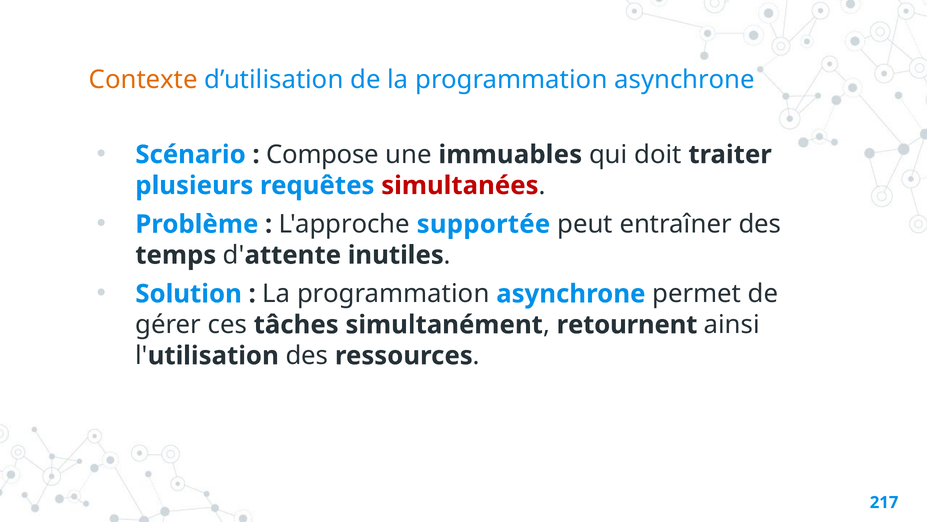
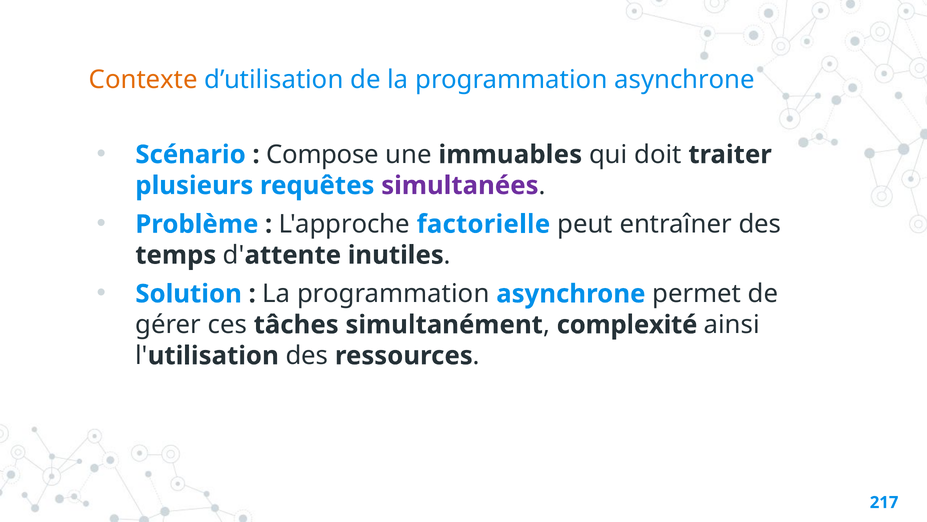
simultanées colour: red -> purple (460, 185)
supportée: supportée -> factorielle (483, 224)
retournent: retournent -> complexité (627, 324)
